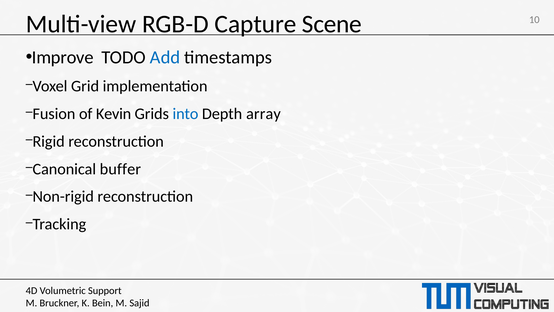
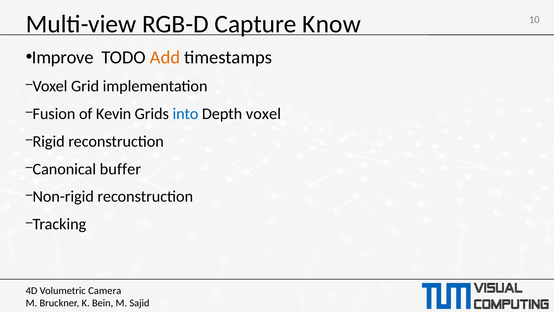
Scene: Scene -> Know (332, 24)
Add colour: blue -> orange (165, 57)
Depth array: array -> voxel (263, 114)
Support: Support -> Camera (105, 290)
